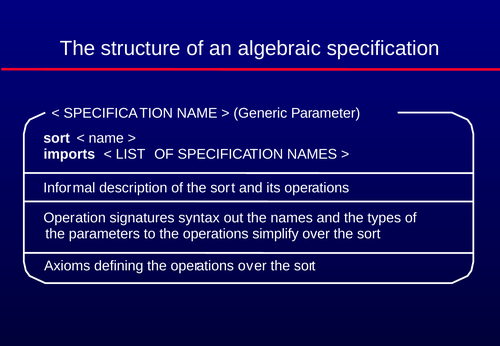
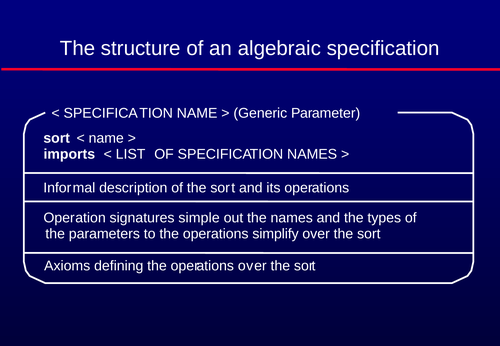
syntax: syntax -> simple (199, 218)
